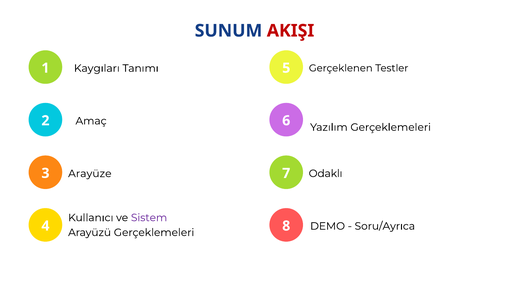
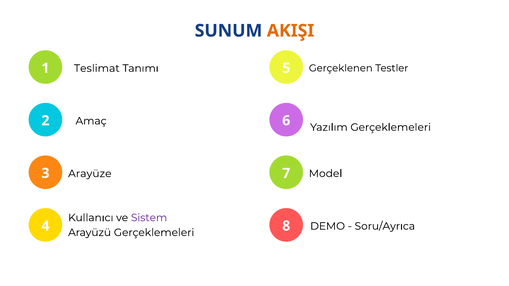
AKIŞI colour: red -> orange (291, 31)
Kaygıları: Kaygıları -> Teslimat (97, 68)
Odaklı: Odaklı -> Model (326, 174)
